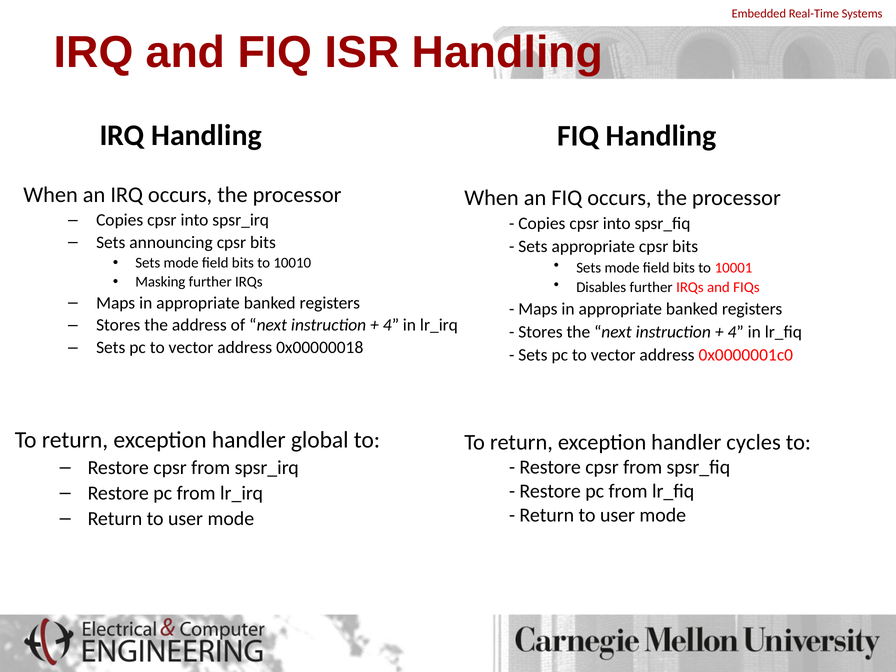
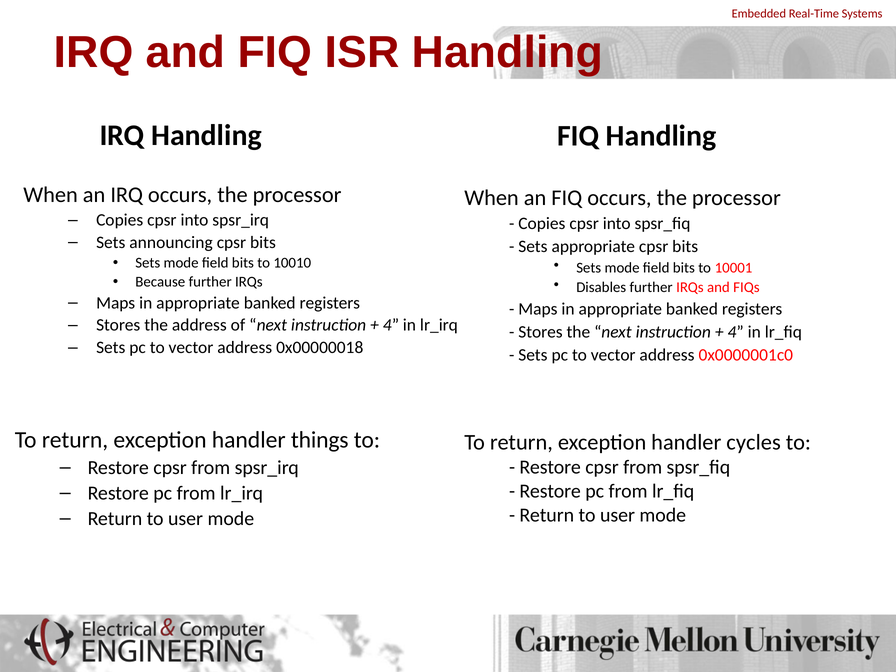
Masking: Masking -> Because (160, 282)
global: global -> things (320, 440)
